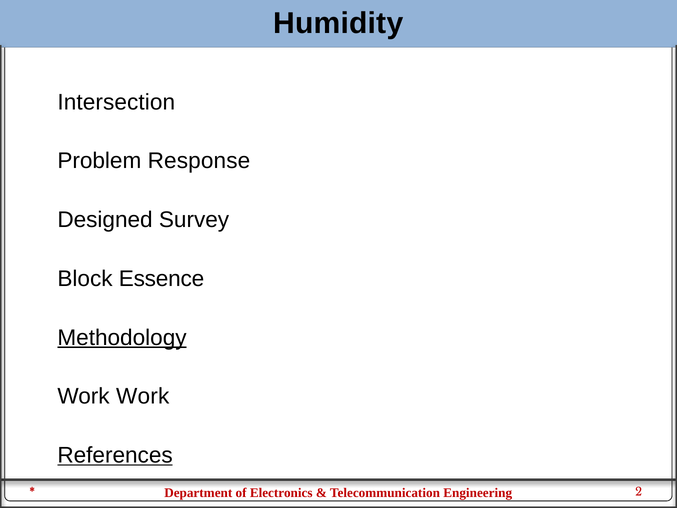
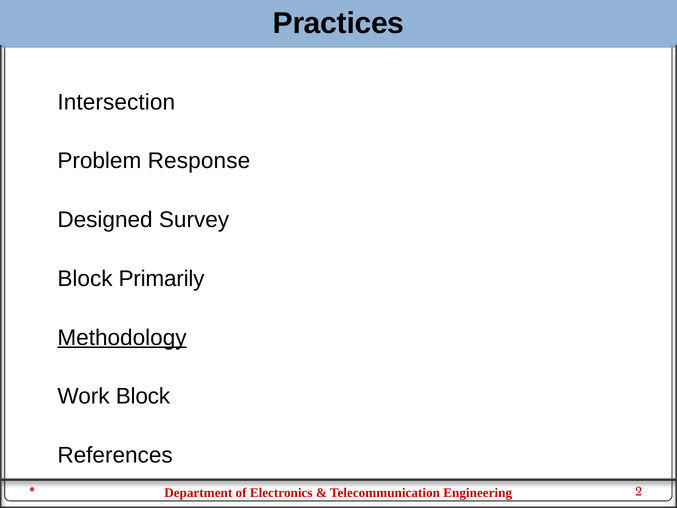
Humidity: Humidity -> Practices (339, 24)
Essence: Essence -> Primarily (162, 279)
Work Work: Work -> Block (143, 396)
References underline: present -> none (115, 455)
